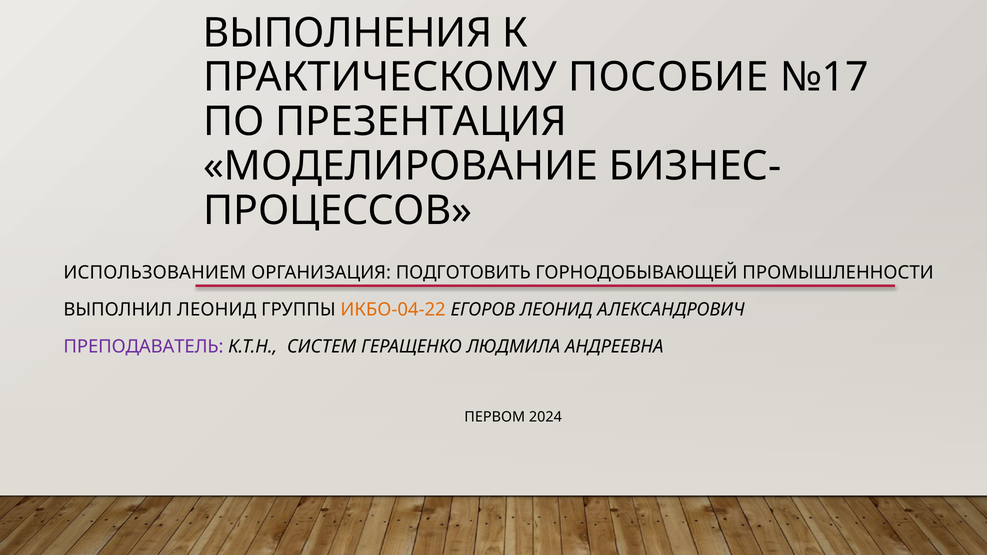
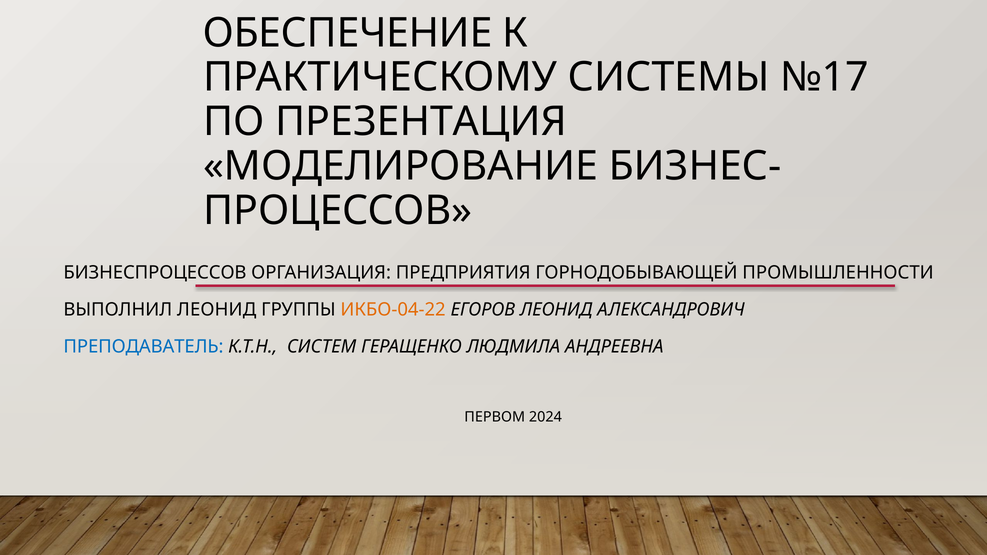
ВЫПОЛНЕНИЯ: ВЫПОЛНЕНИЯ -> ОБЕСПЕЧЕНИЕ (348, 33)
ПОСОБИЕ: ПОСОБИЕ -> СИСТЕМЫ (669, 77)
ИСПОЛЬЗОВАНИЕМ: ИСПОЛЬЗОВАНИЕМ -> БИЗНЕСПРОЦЕССОВ (155, 273)
ПОДГОТОВИТЬ: ПОДГОТОВИТЬ -> ПРЕДПРИЯТИЯ (463, 273)
ПРЕПОДАВАТЕЛЬ colour: purple -> blue (143, 347)
